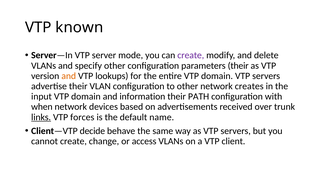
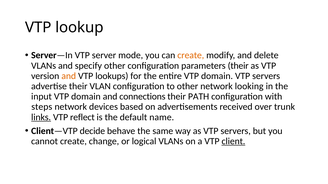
known: known -> lookup (79, 28)
create colour: purple -> orange (191, 55)
creates: creates -> looking (249, 86)
information: information -> connections (142, 97)
when: when -> steps (42, 107)
forces: forces -> reflect (82, 117)
access: access -> logical (144, 142)
client underline: none -> present (233, 142)
